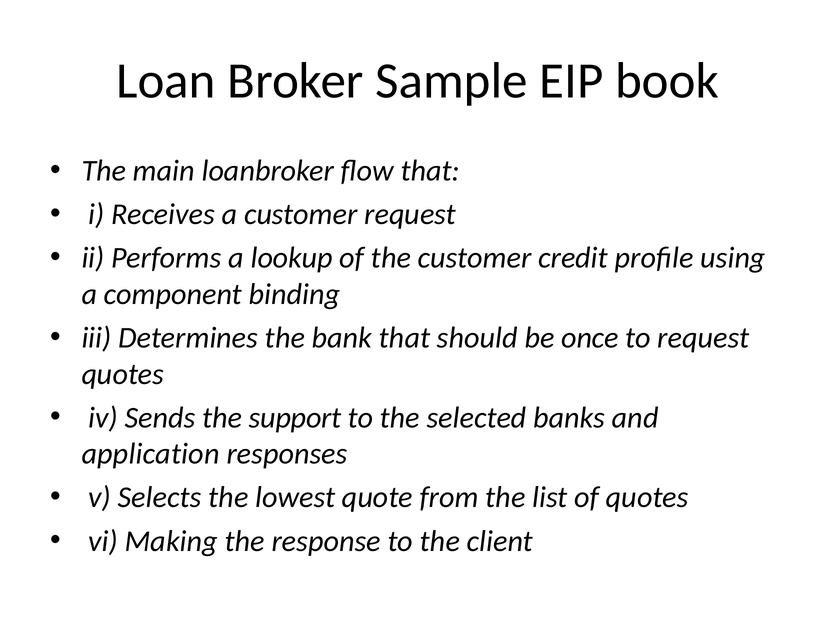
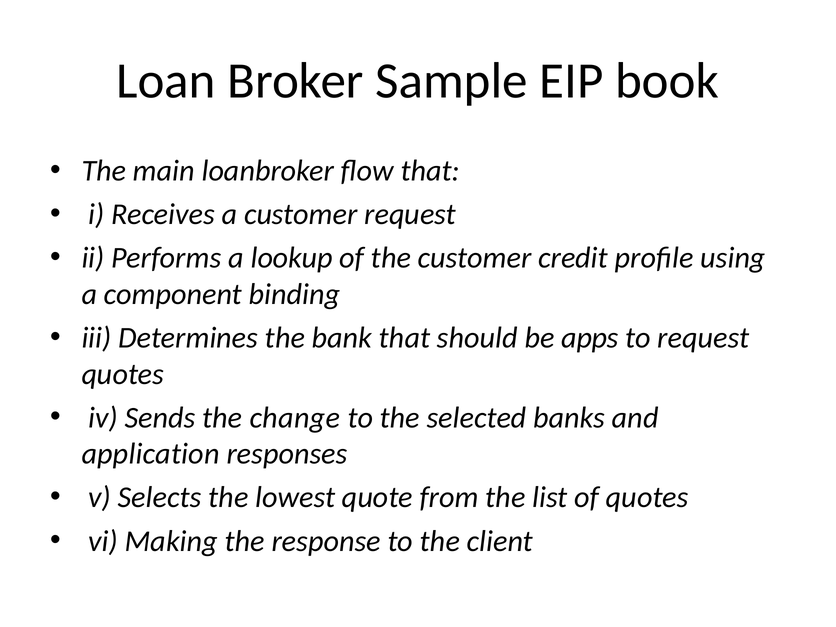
once: once -> apps (590, 338)
support: support -> change (295, 418)
